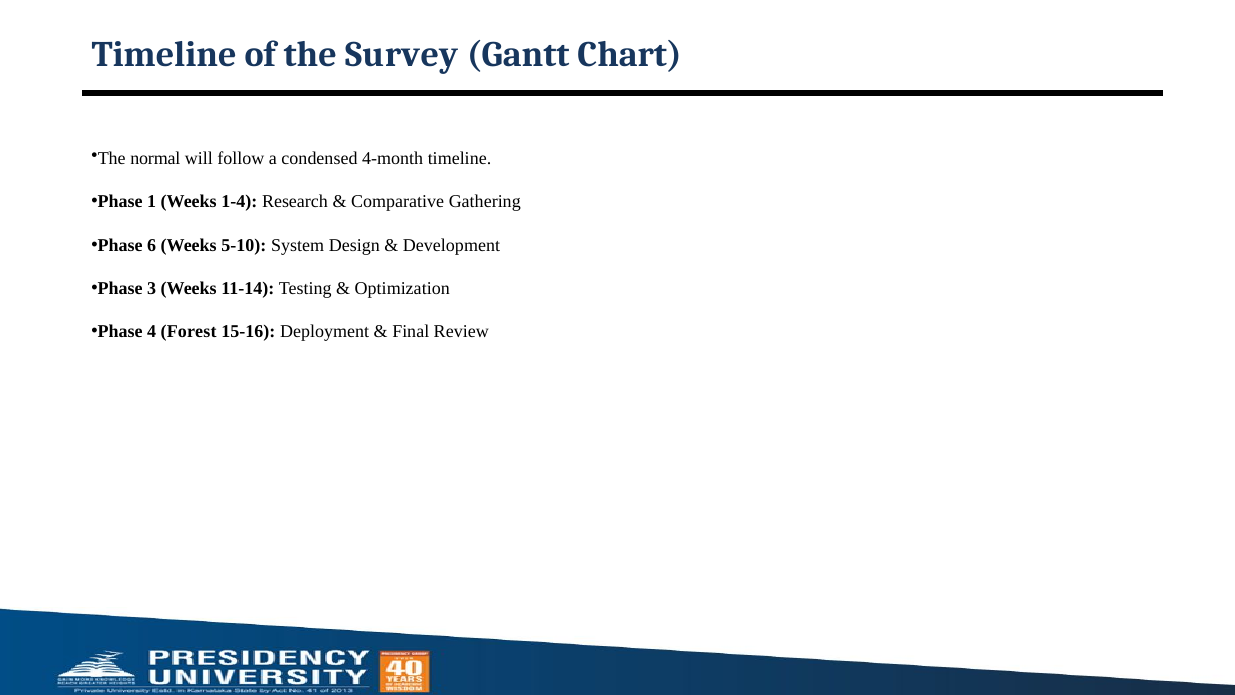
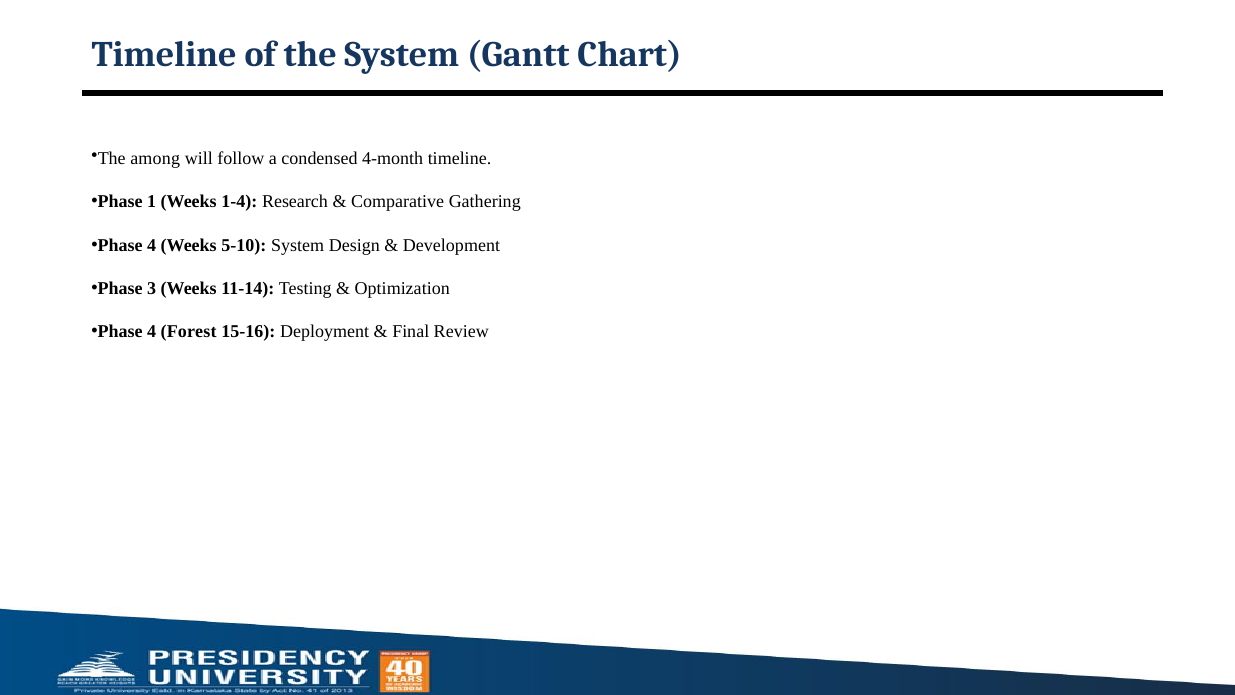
the Survey: Survey -> System (402, 55)
normal: normal -> among (155, 159)
6: 6 -> 4 (152, 245)
